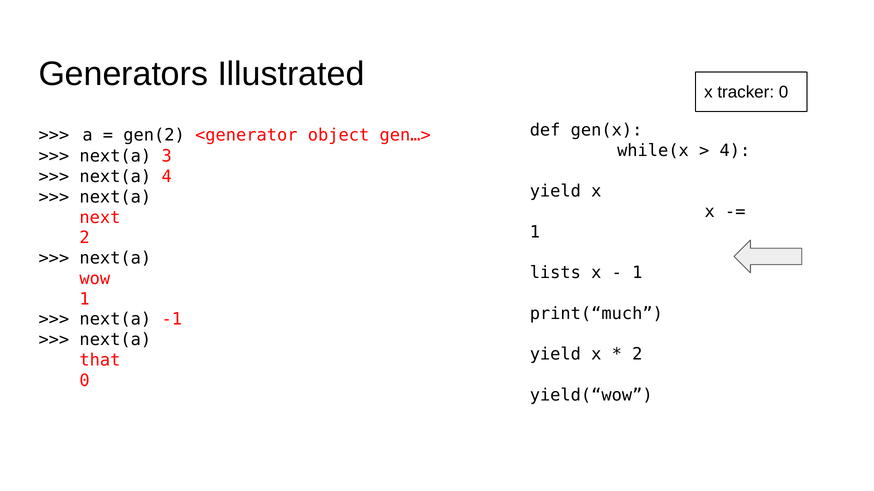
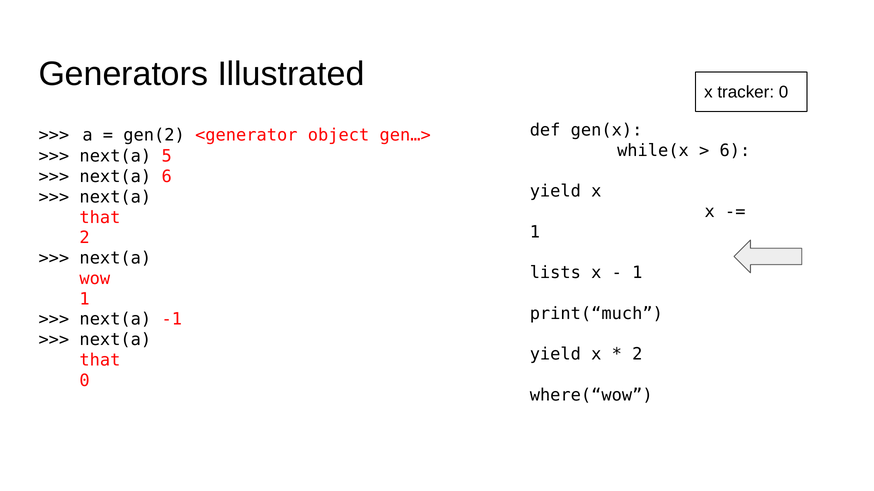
4: 4 -> 6 (735, 151)
3: 3 -> 5 (167, 156)
next(a 4: 4 -> 6 (167, 177)
next: next -> that (100, 218)
yield(“wow: yield(“wow -> where(“wow (591, 396)
